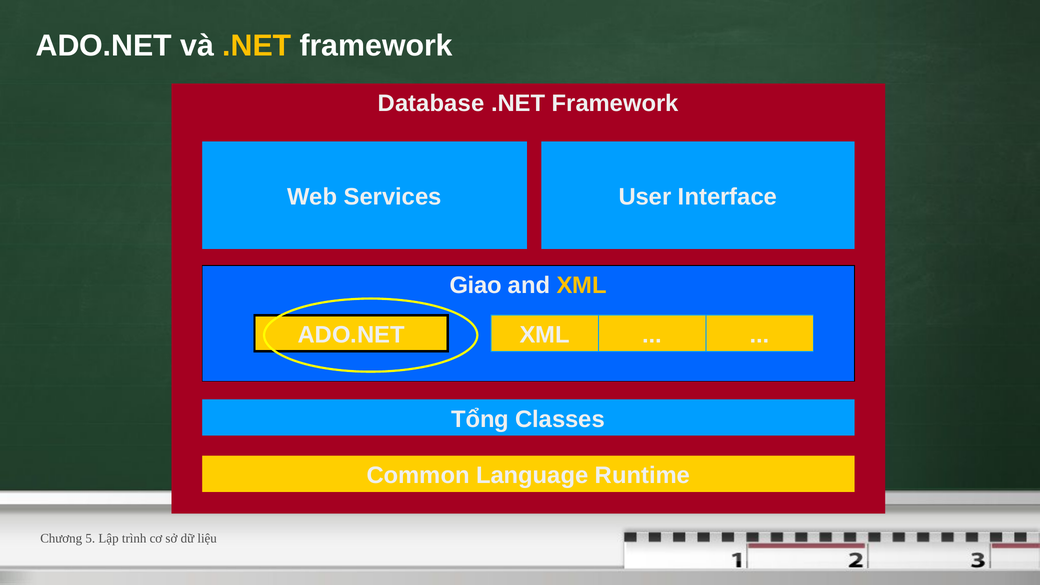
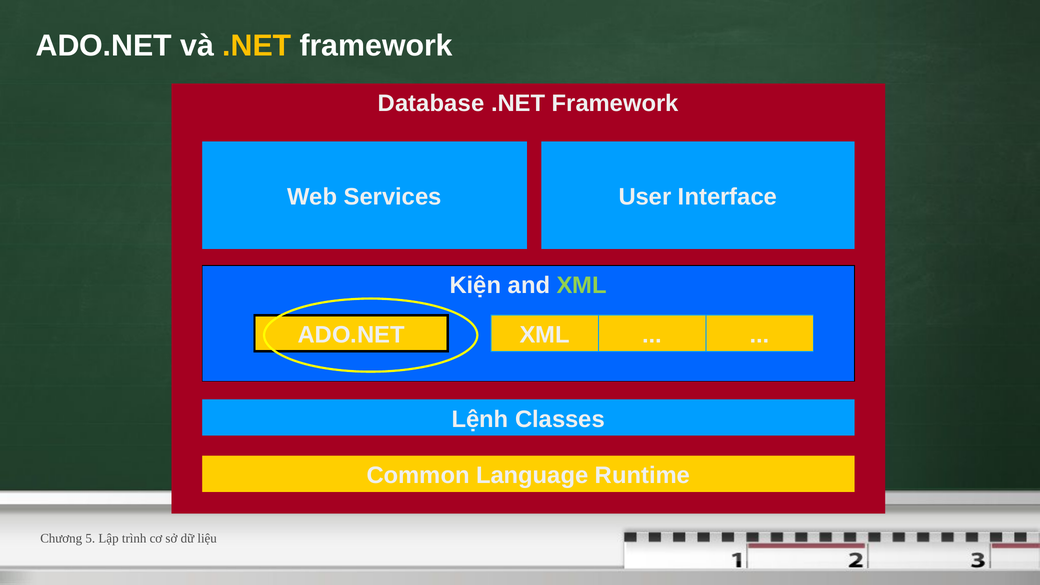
Giao: Giao -> Kiện (475, 285)
XML colour: yellow -> light green (582, 285)
Tổng: Tổng -> Lệnh (480, 419)
